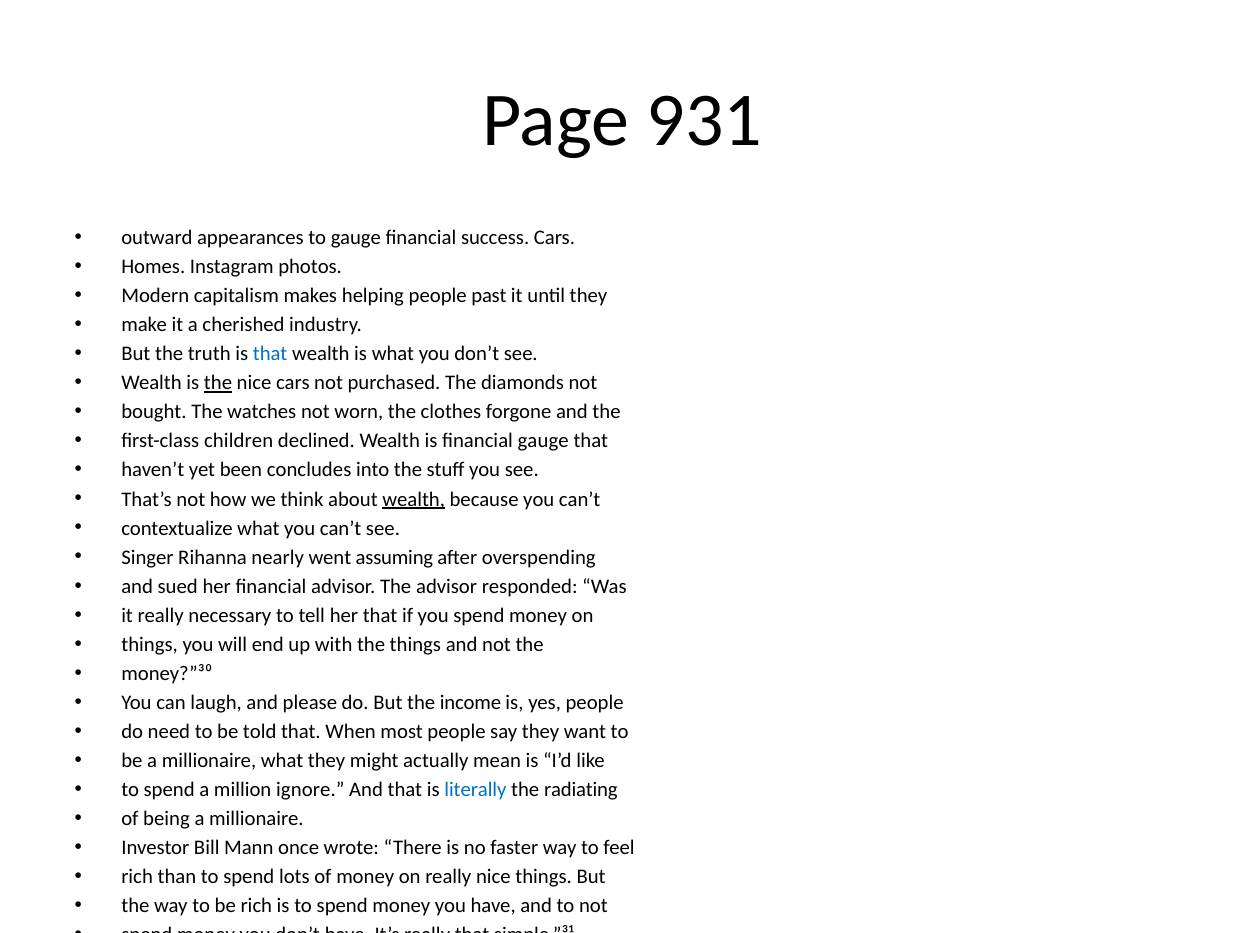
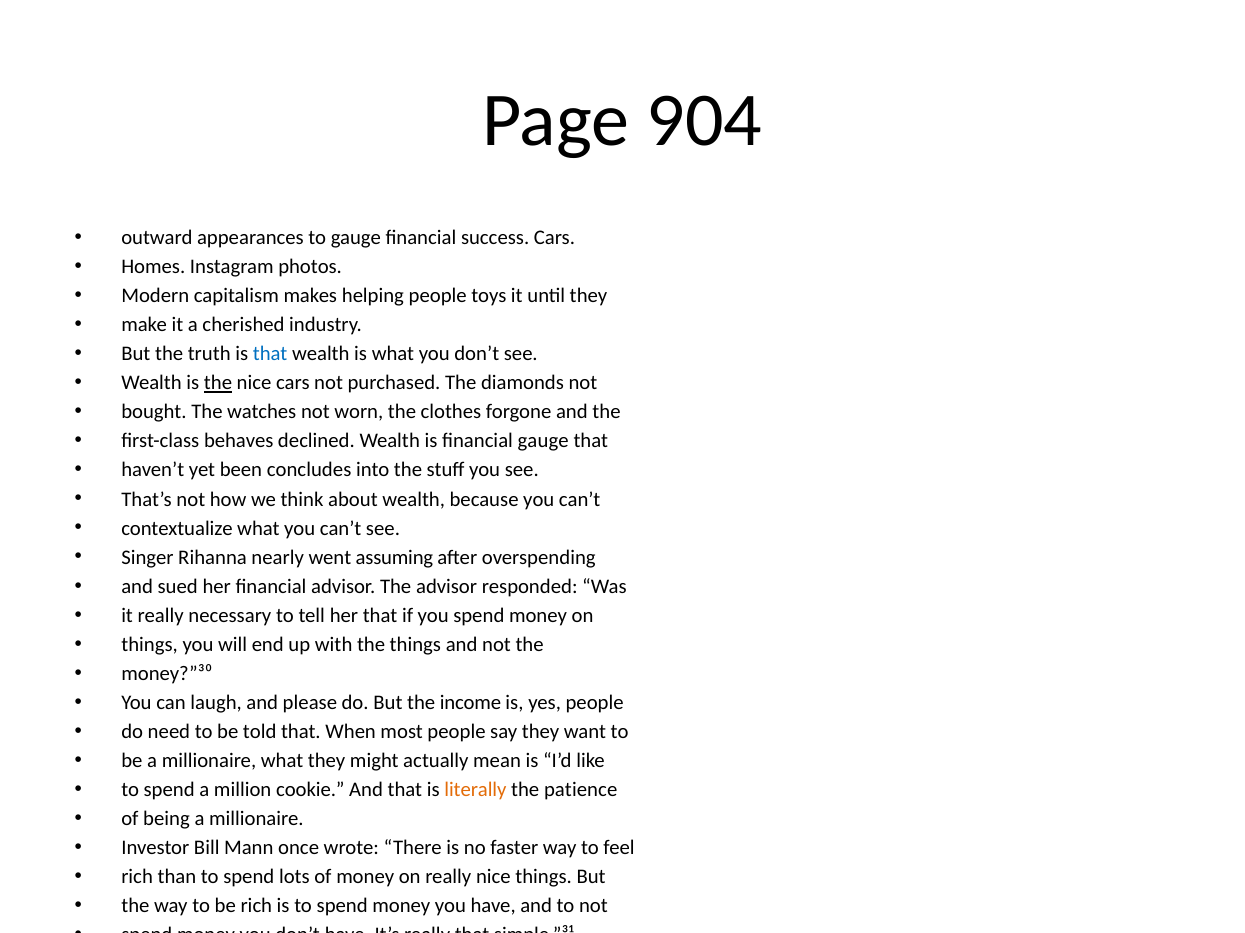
931: 931 -> 904 (704, 121)
past: past -> toys (489, 296)
children: children -> behaves (239, 441)
wealth underline: present -> none (414, 500)
ignore: ignore -> cookie (310, 790)
literally colour: blue -> orange (475, 790)
radiating: radiating -> patience (581, 790)
